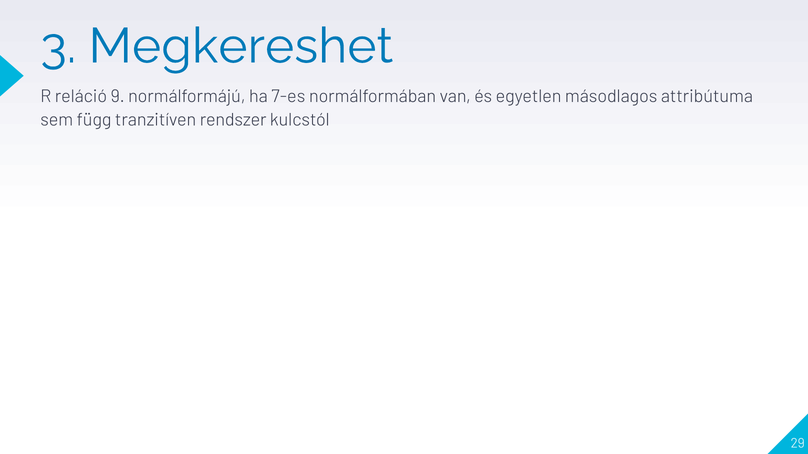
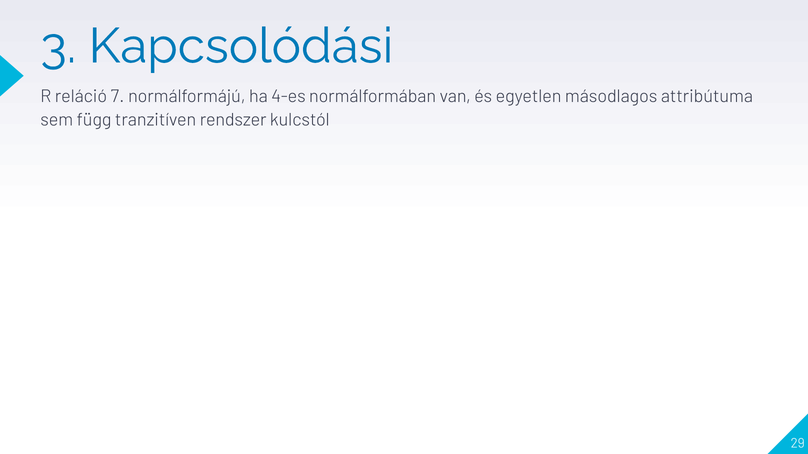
Megkereshet: Megkereshet -> Kapcsolódási (241, 46)
9: 9 -> 7 (117, 96)
7-es: 7-es -> 4-es (289, 96)
